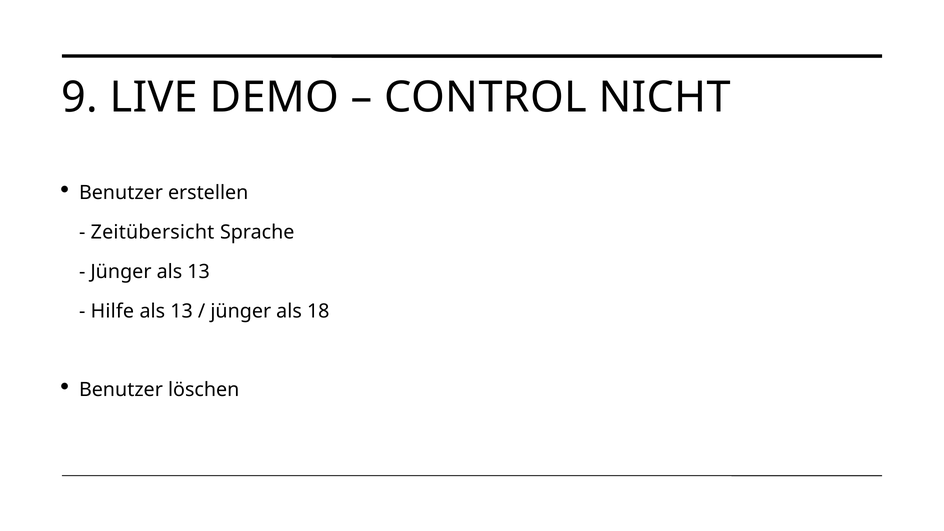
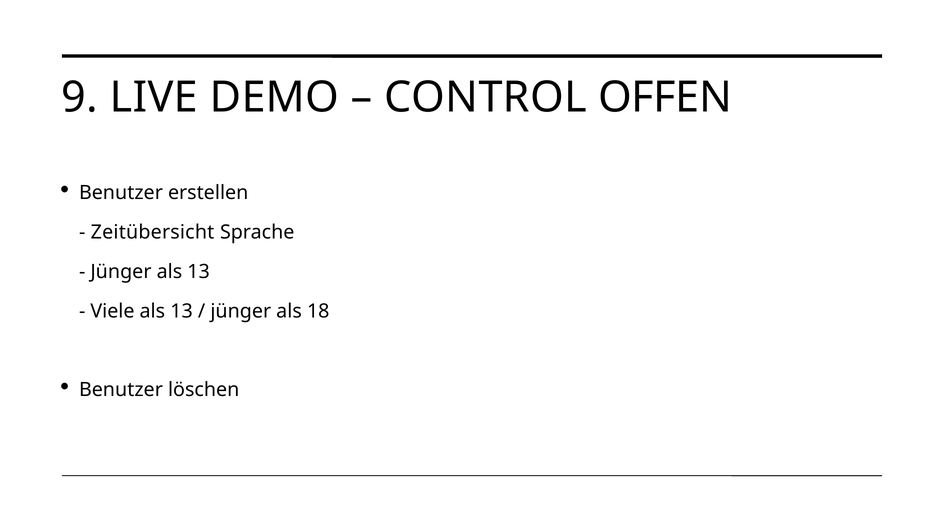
NICHT: NICHT -> OFFEN (665, 97)
Hilfe: Hilfe -> Viele (112, 311)
